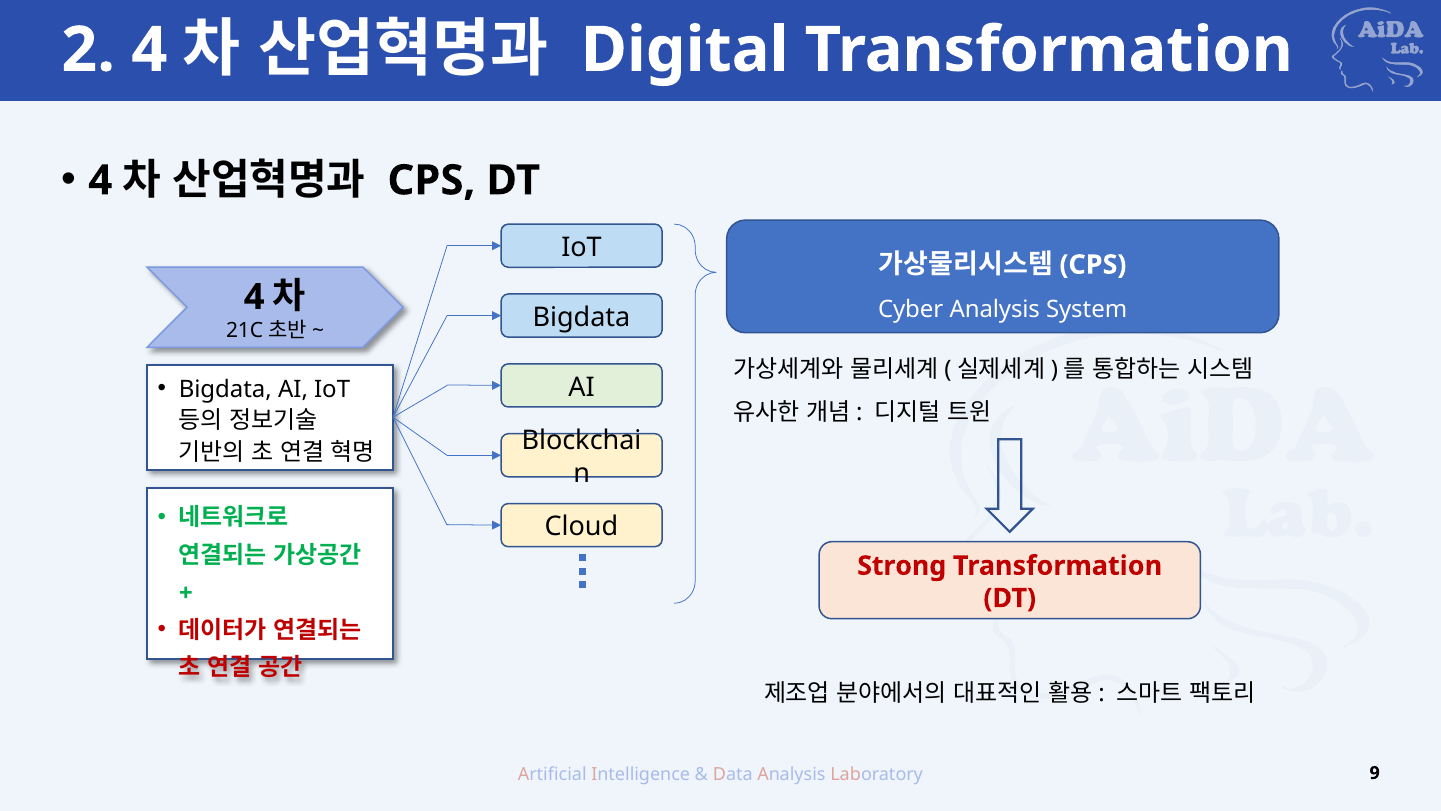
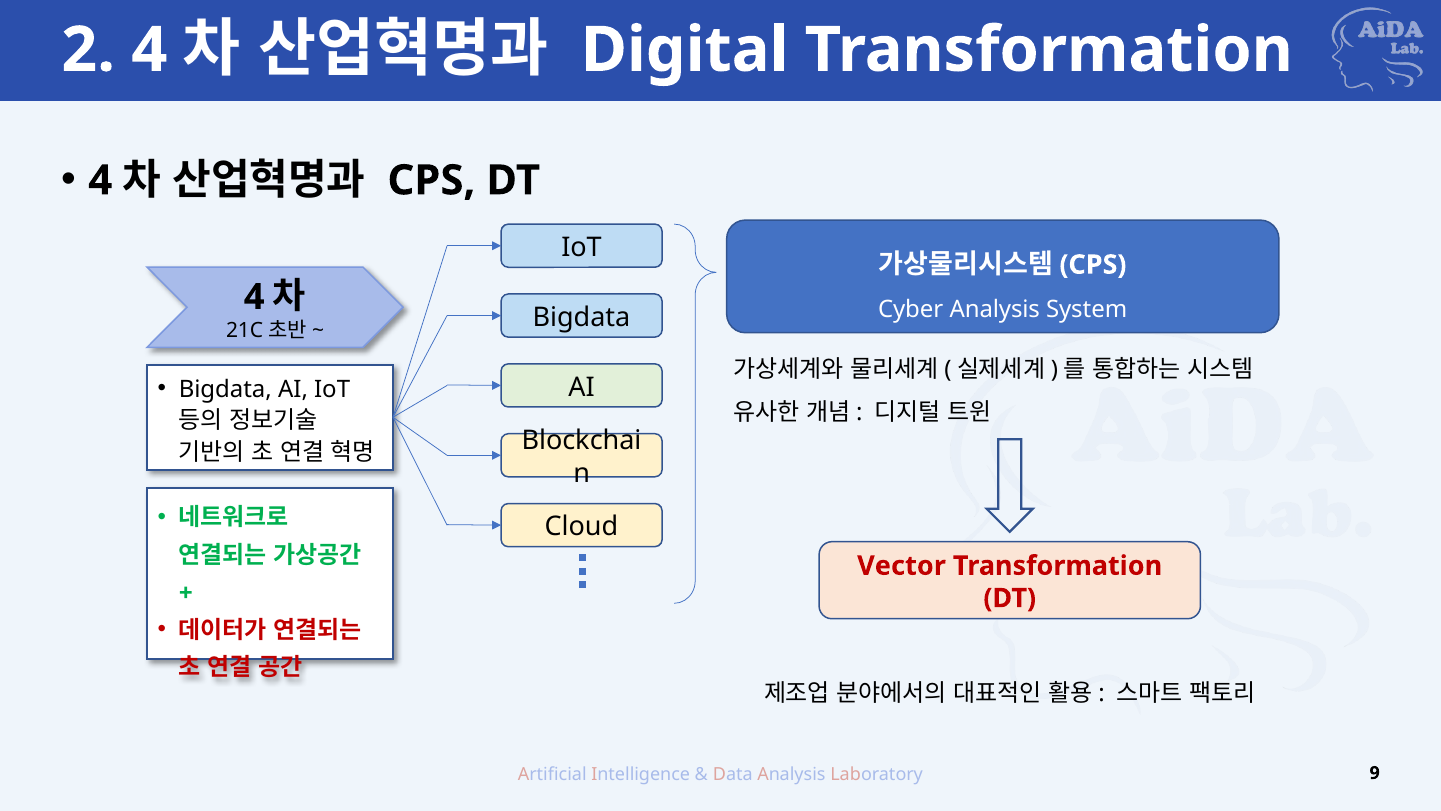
Strong: Strong -> Vector (902, 566)
